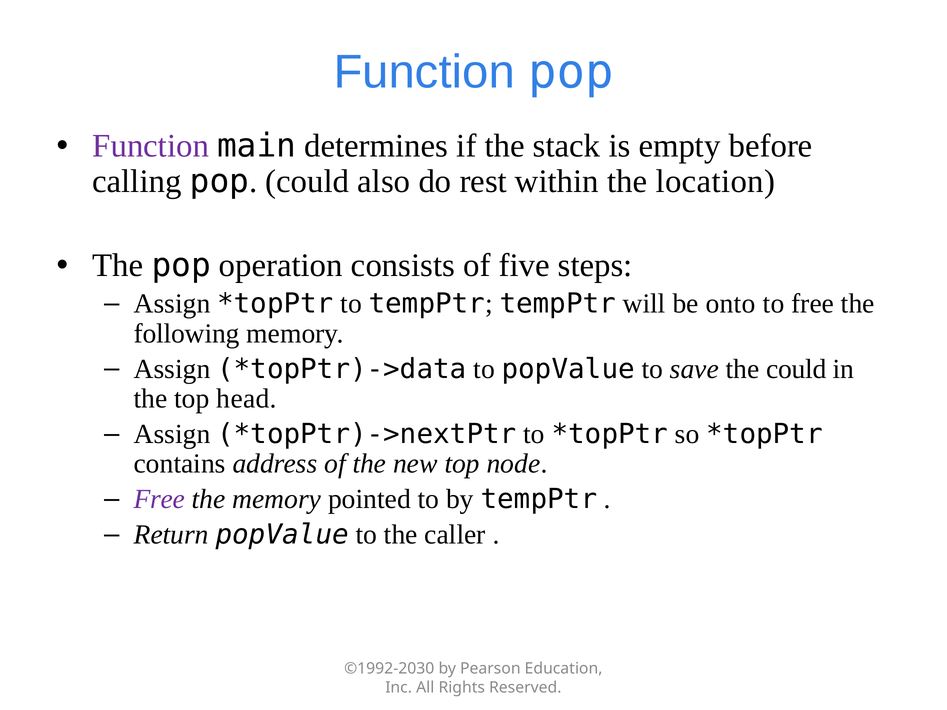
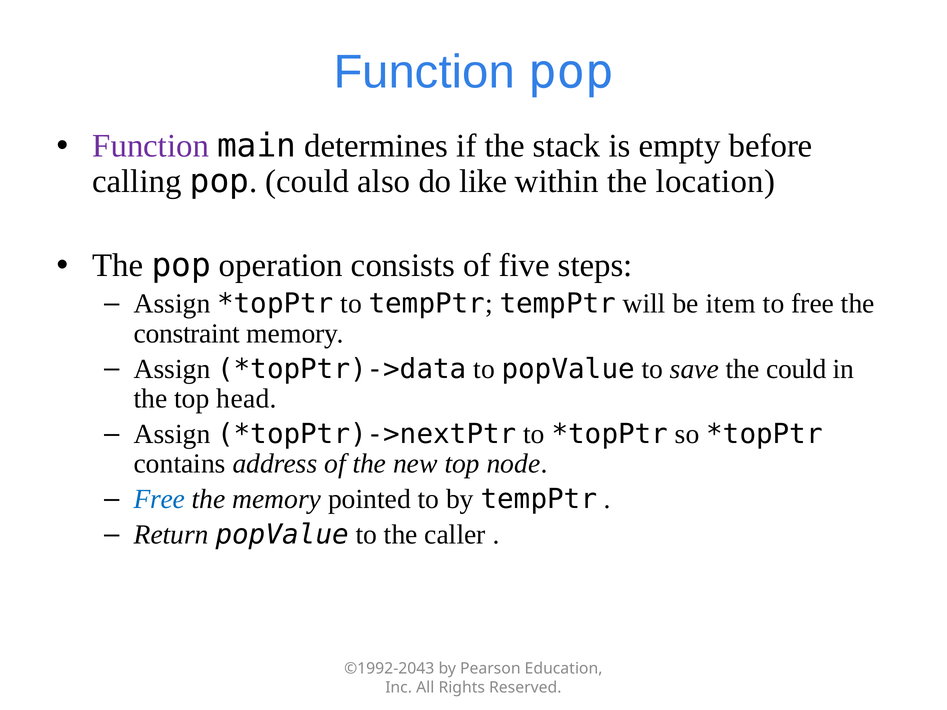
rest: rest -> like (483, 182)
onto: onto -> item (731, 304)
following: following -> constraint (187, 334)
Free colour: purple -> blue (159, 499)
©1992-2030: ©1992-2030 -> ©1992-2043 (389, 669)
